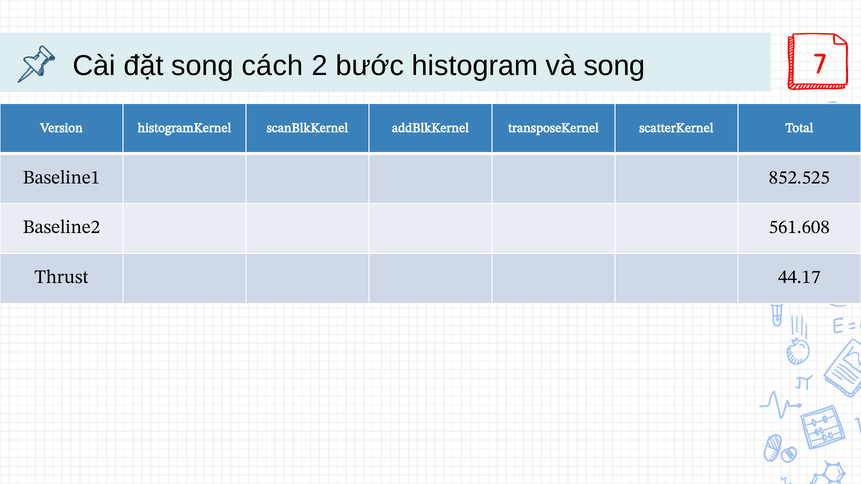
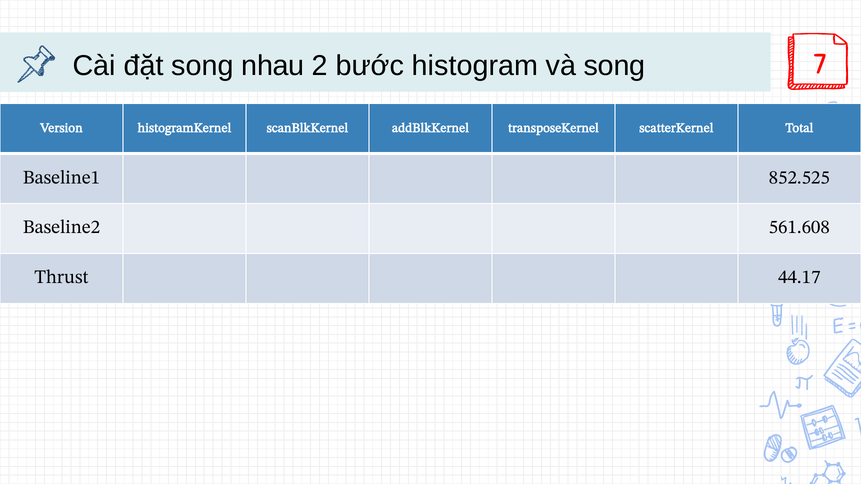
cách: cách -> nhau (273, 66)
